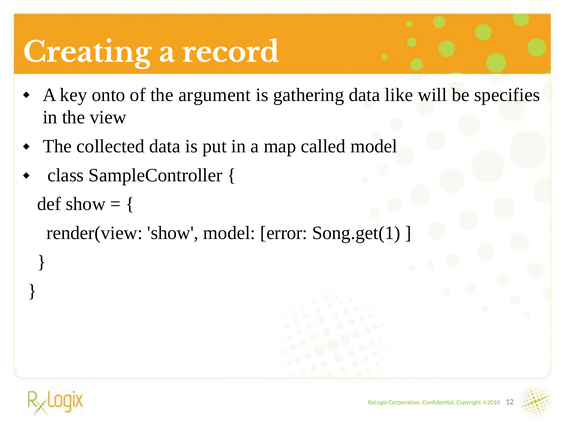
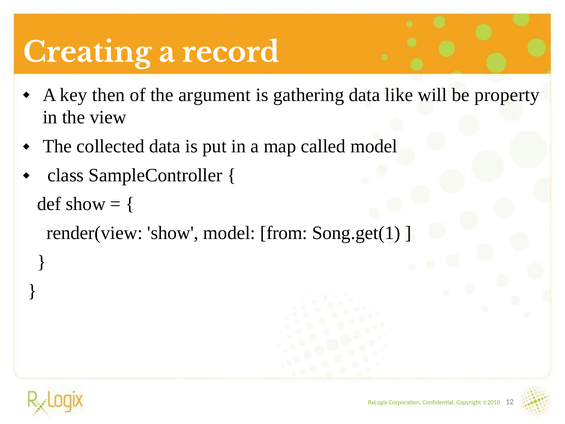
onto: onto -> then (108, 95)
specifies: specifies -> property (507, 95)
error: error -> from (284, 233)
